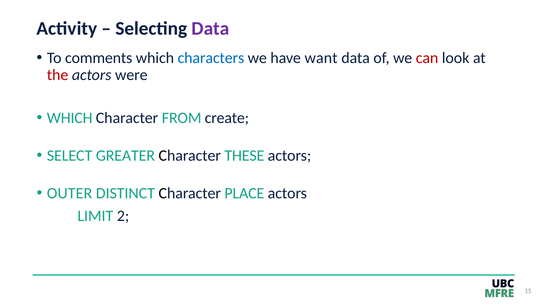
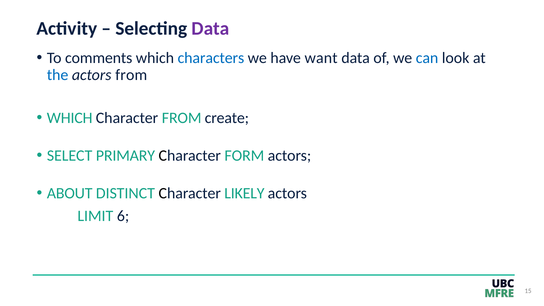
can colour: red -> blue (427, 58)
the colour: red -> blue (58, 75)
actors were: were -> from (131, 75)
GREATER: GREATER -> PRIMARY (125, 155)
THESE: THESE -> FORM (244, 155)
OUTER: OUTER -> ABOUT (70, 193)
PLACE: PLACE -> LIKELY (244, 193)
2: 2 -> 6 (123, 216)
